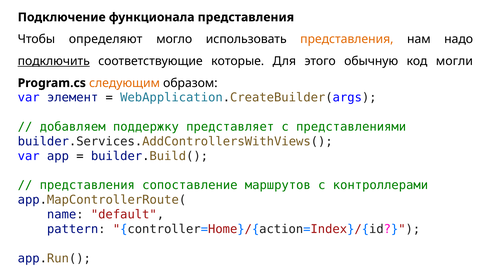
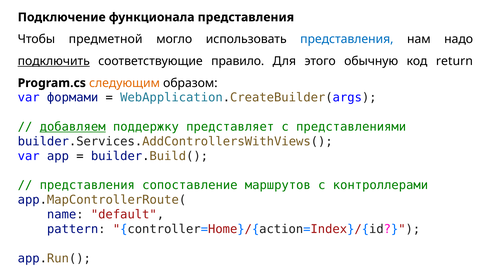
определяют: определяют -> предметной (106, 39)
представления colour: orange -> blue (347, 39)
которые: которые -> правило (238, 61)
могли: могли -> return (454, 61)
элемент: элемент -> формами (73, 98)
добавляем underline: none -> present (73, 127)
